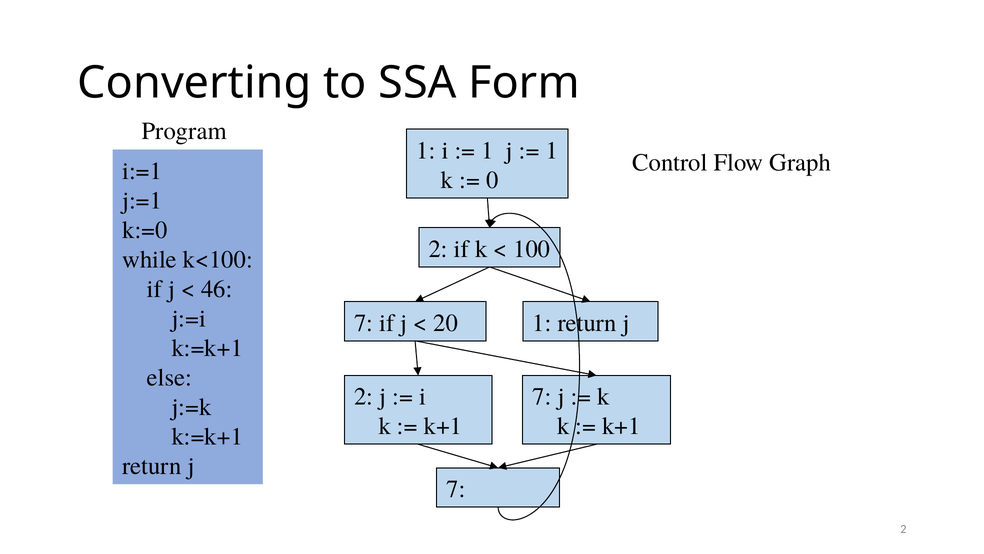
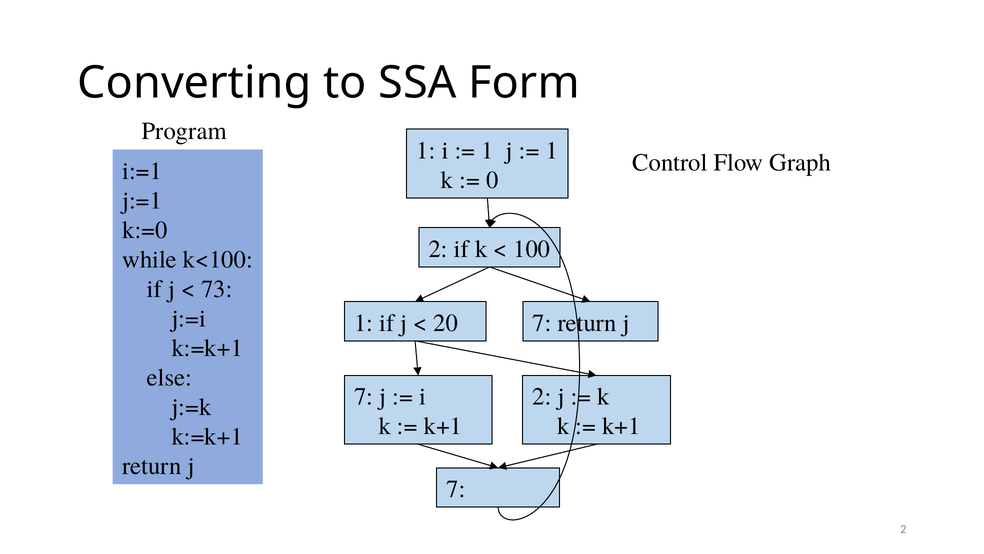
46: 46 -> 73 (217, 289)
7: 7 -> 1 (364, 323)
20 1: 1 -> 7 (542, 323)
2: 2 -> 7 (364, 396)
7: 7 -> 2 (542, 396)
